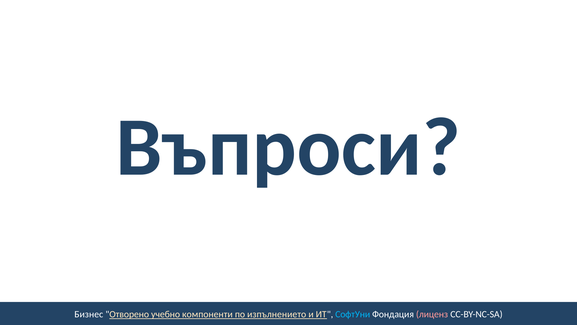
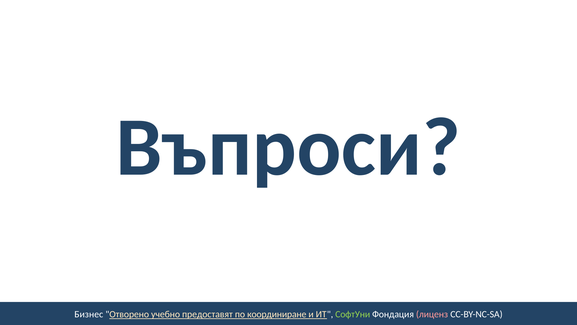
компоненти: компоненти -> предоставят (207, 314)
изпълнението: изпълнението -> координиране (277, 314)
СофтУни colour: light blue -> light green (353, 314)
